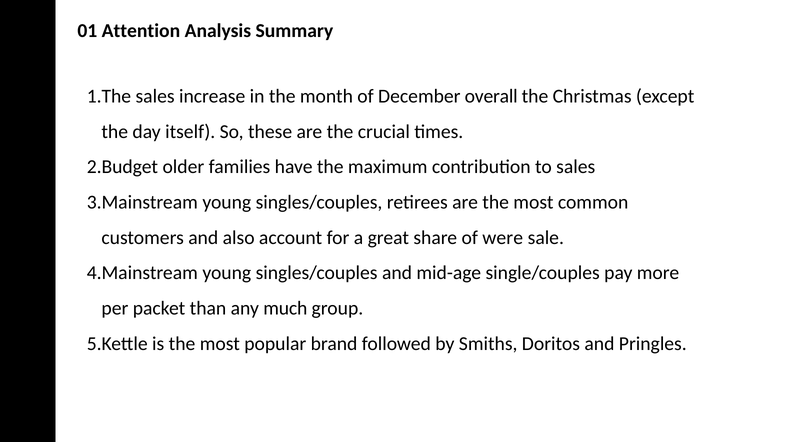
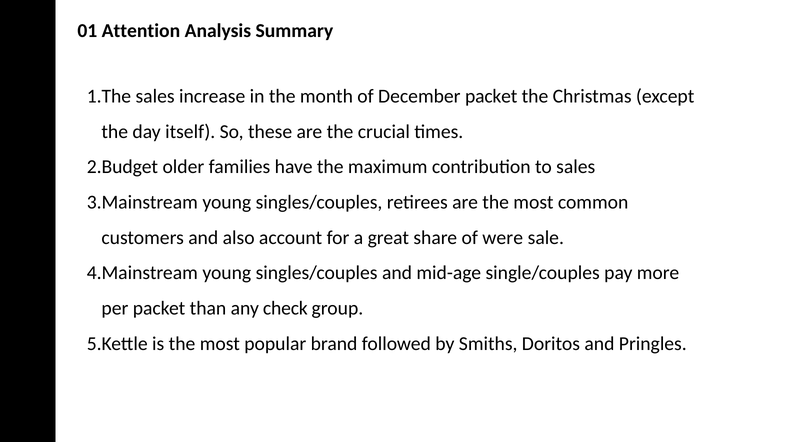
December overall: overall -> packet (491, 96)
much: much -> check (285, 308)
